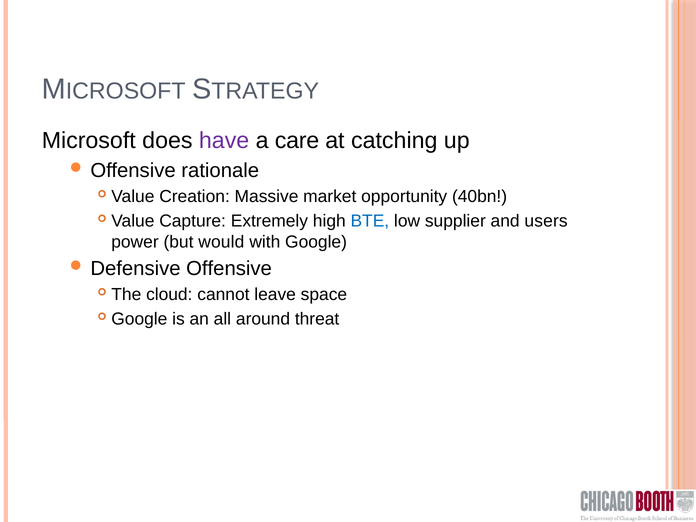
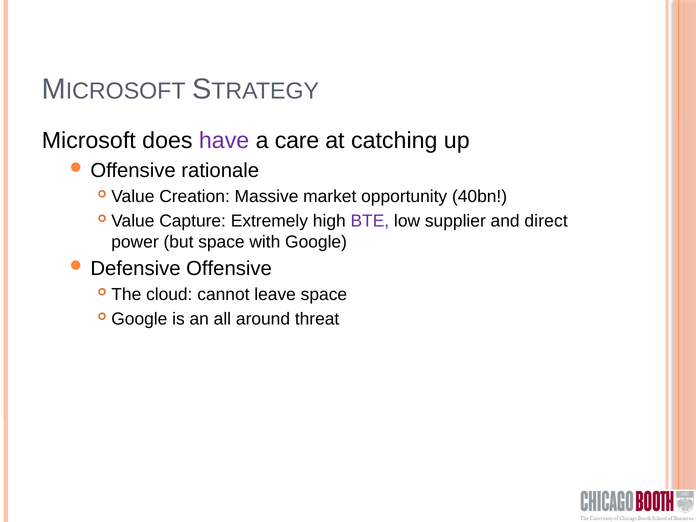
BTE colour: blue -> purple (370, 221)
users: users -> direct (546, 221)
but would: would -> space (221, 242)
